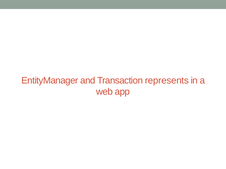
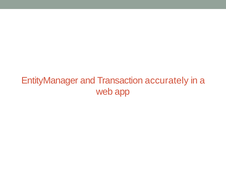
represents: represents -> accurately (167, 81)
